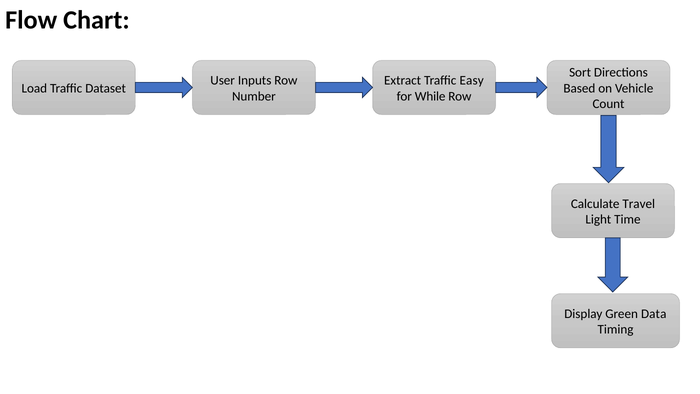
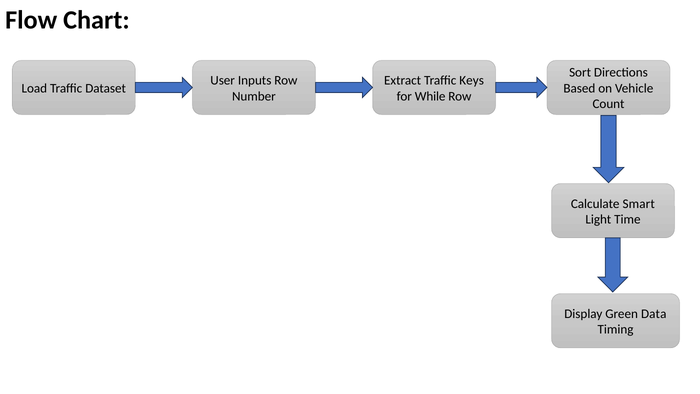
Easy: Easy -> Keys (472, 80)
Travel: Travel -> Smart (639, 204)
